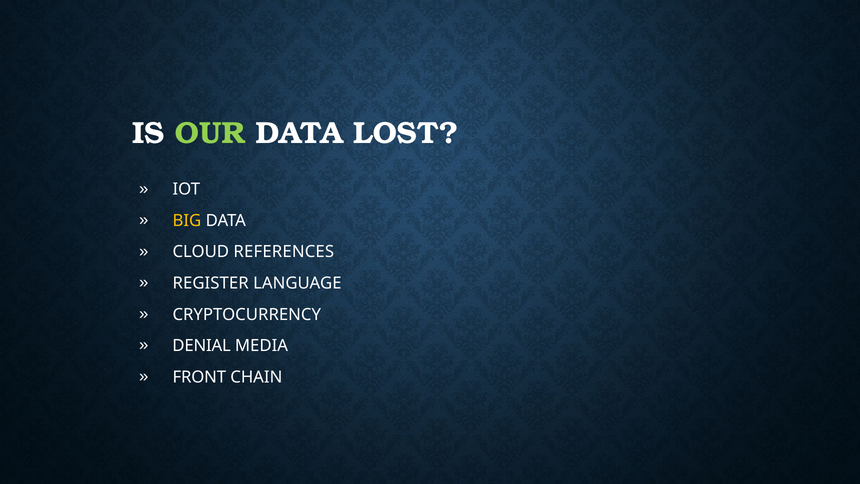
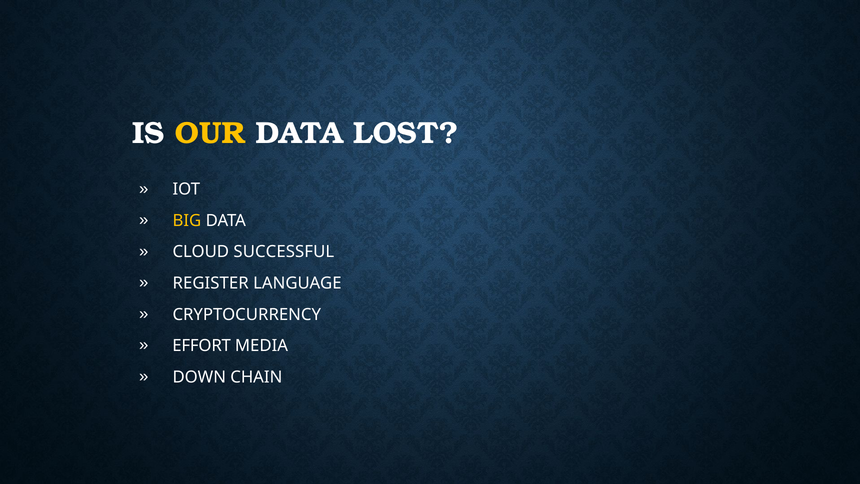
OUR colour: light green -> yellow (210, 133)
REFERENCES: REFERENCES -> SUCCESSFUL (284, 252)
DENIAL: DENIAL -> EFFORT (202, 346)
FRONT: FRONT -> DOWN (199, 377)
